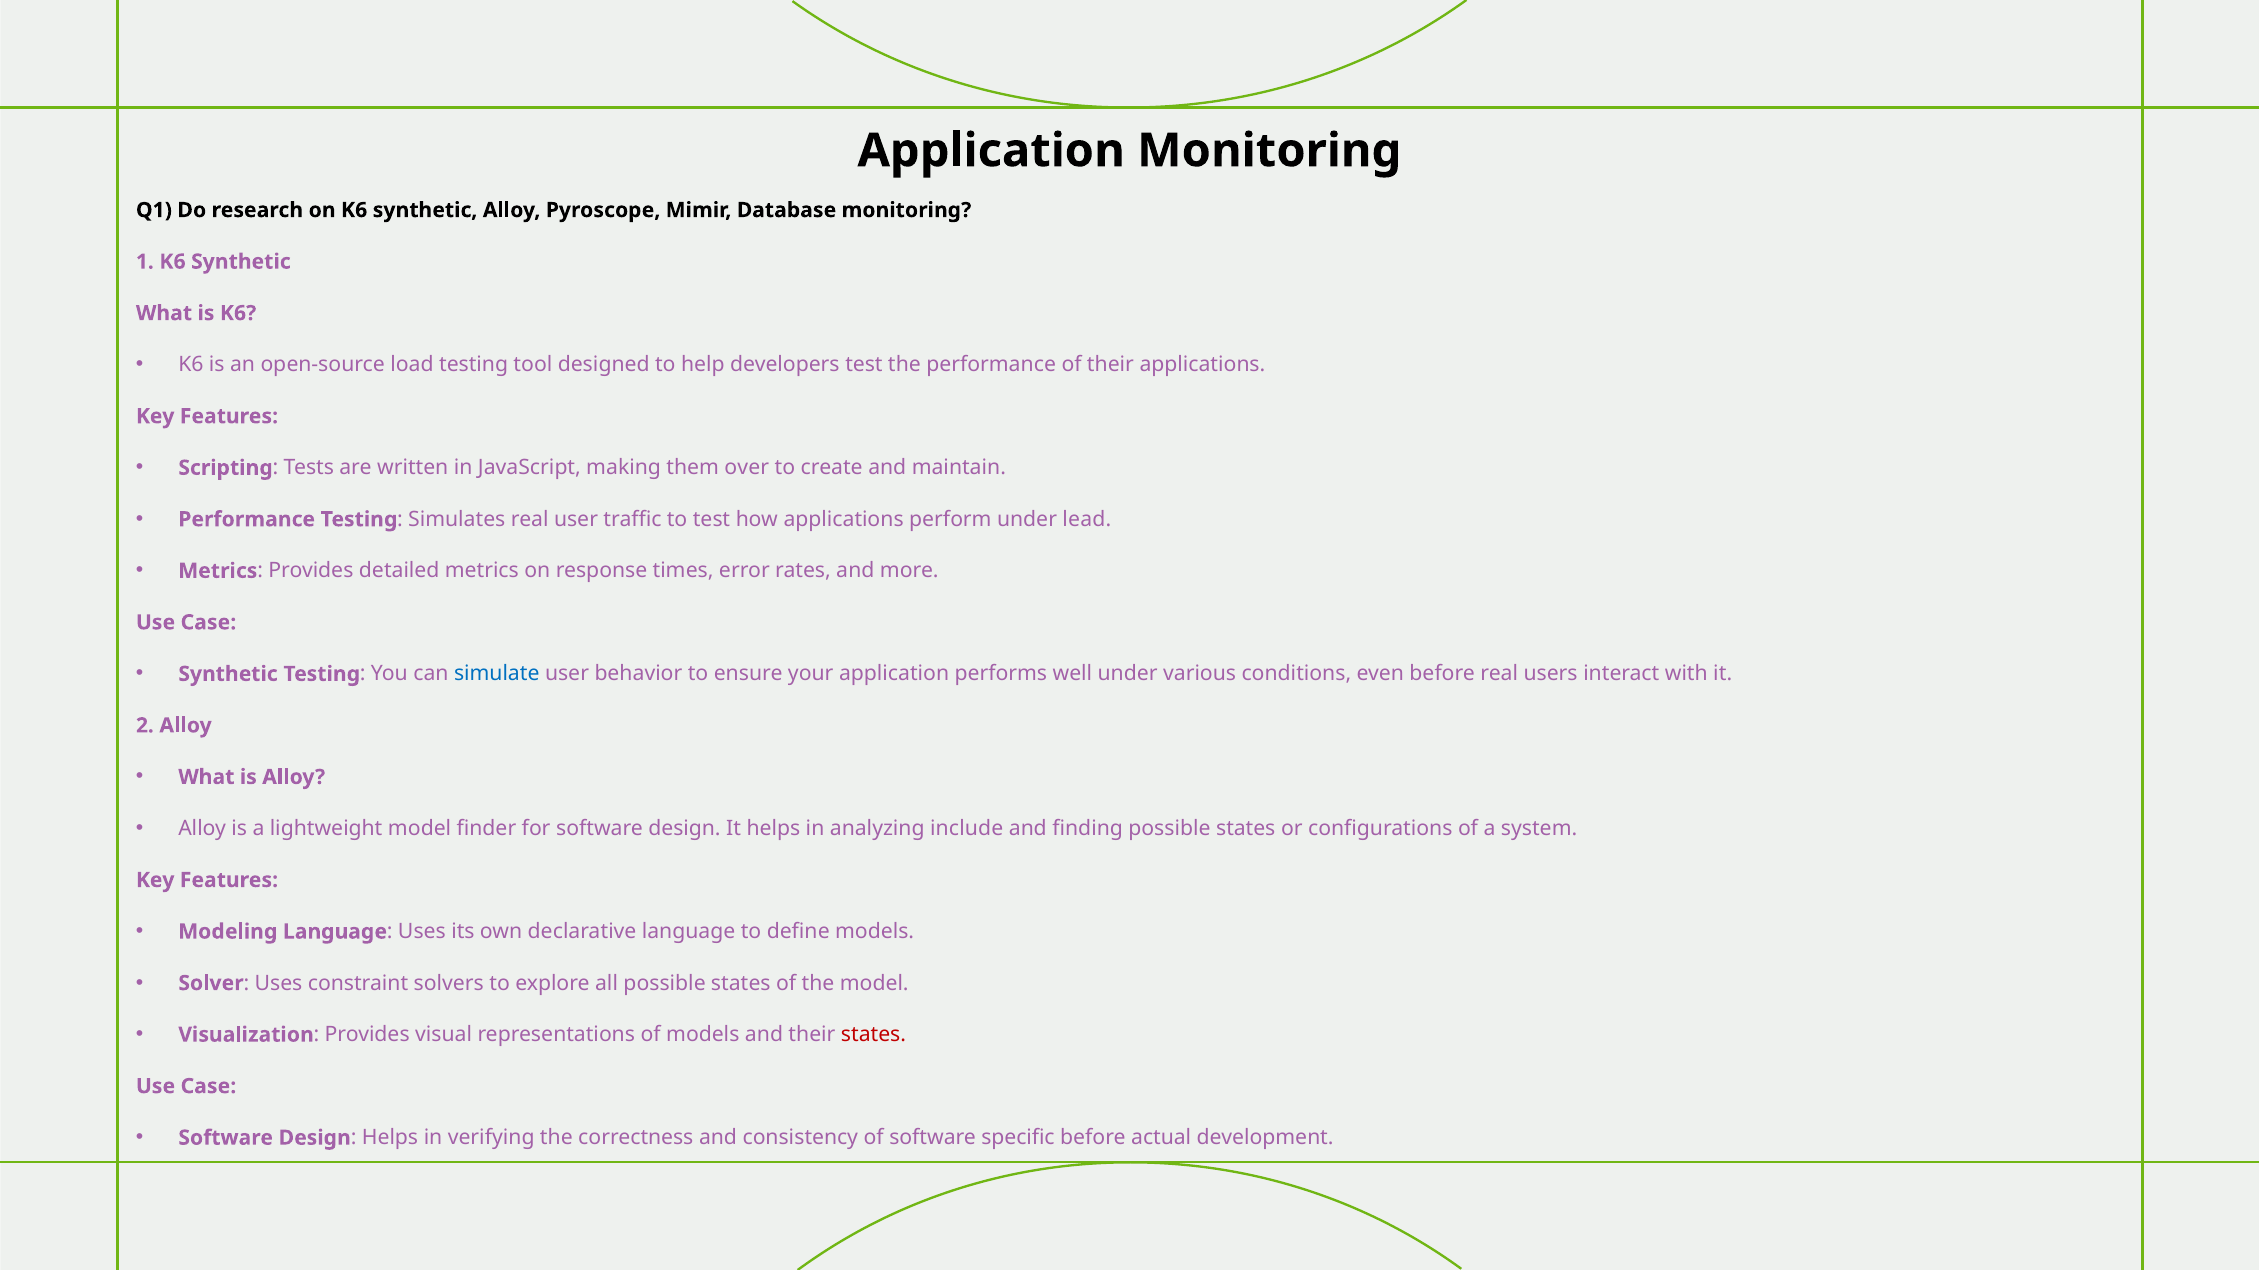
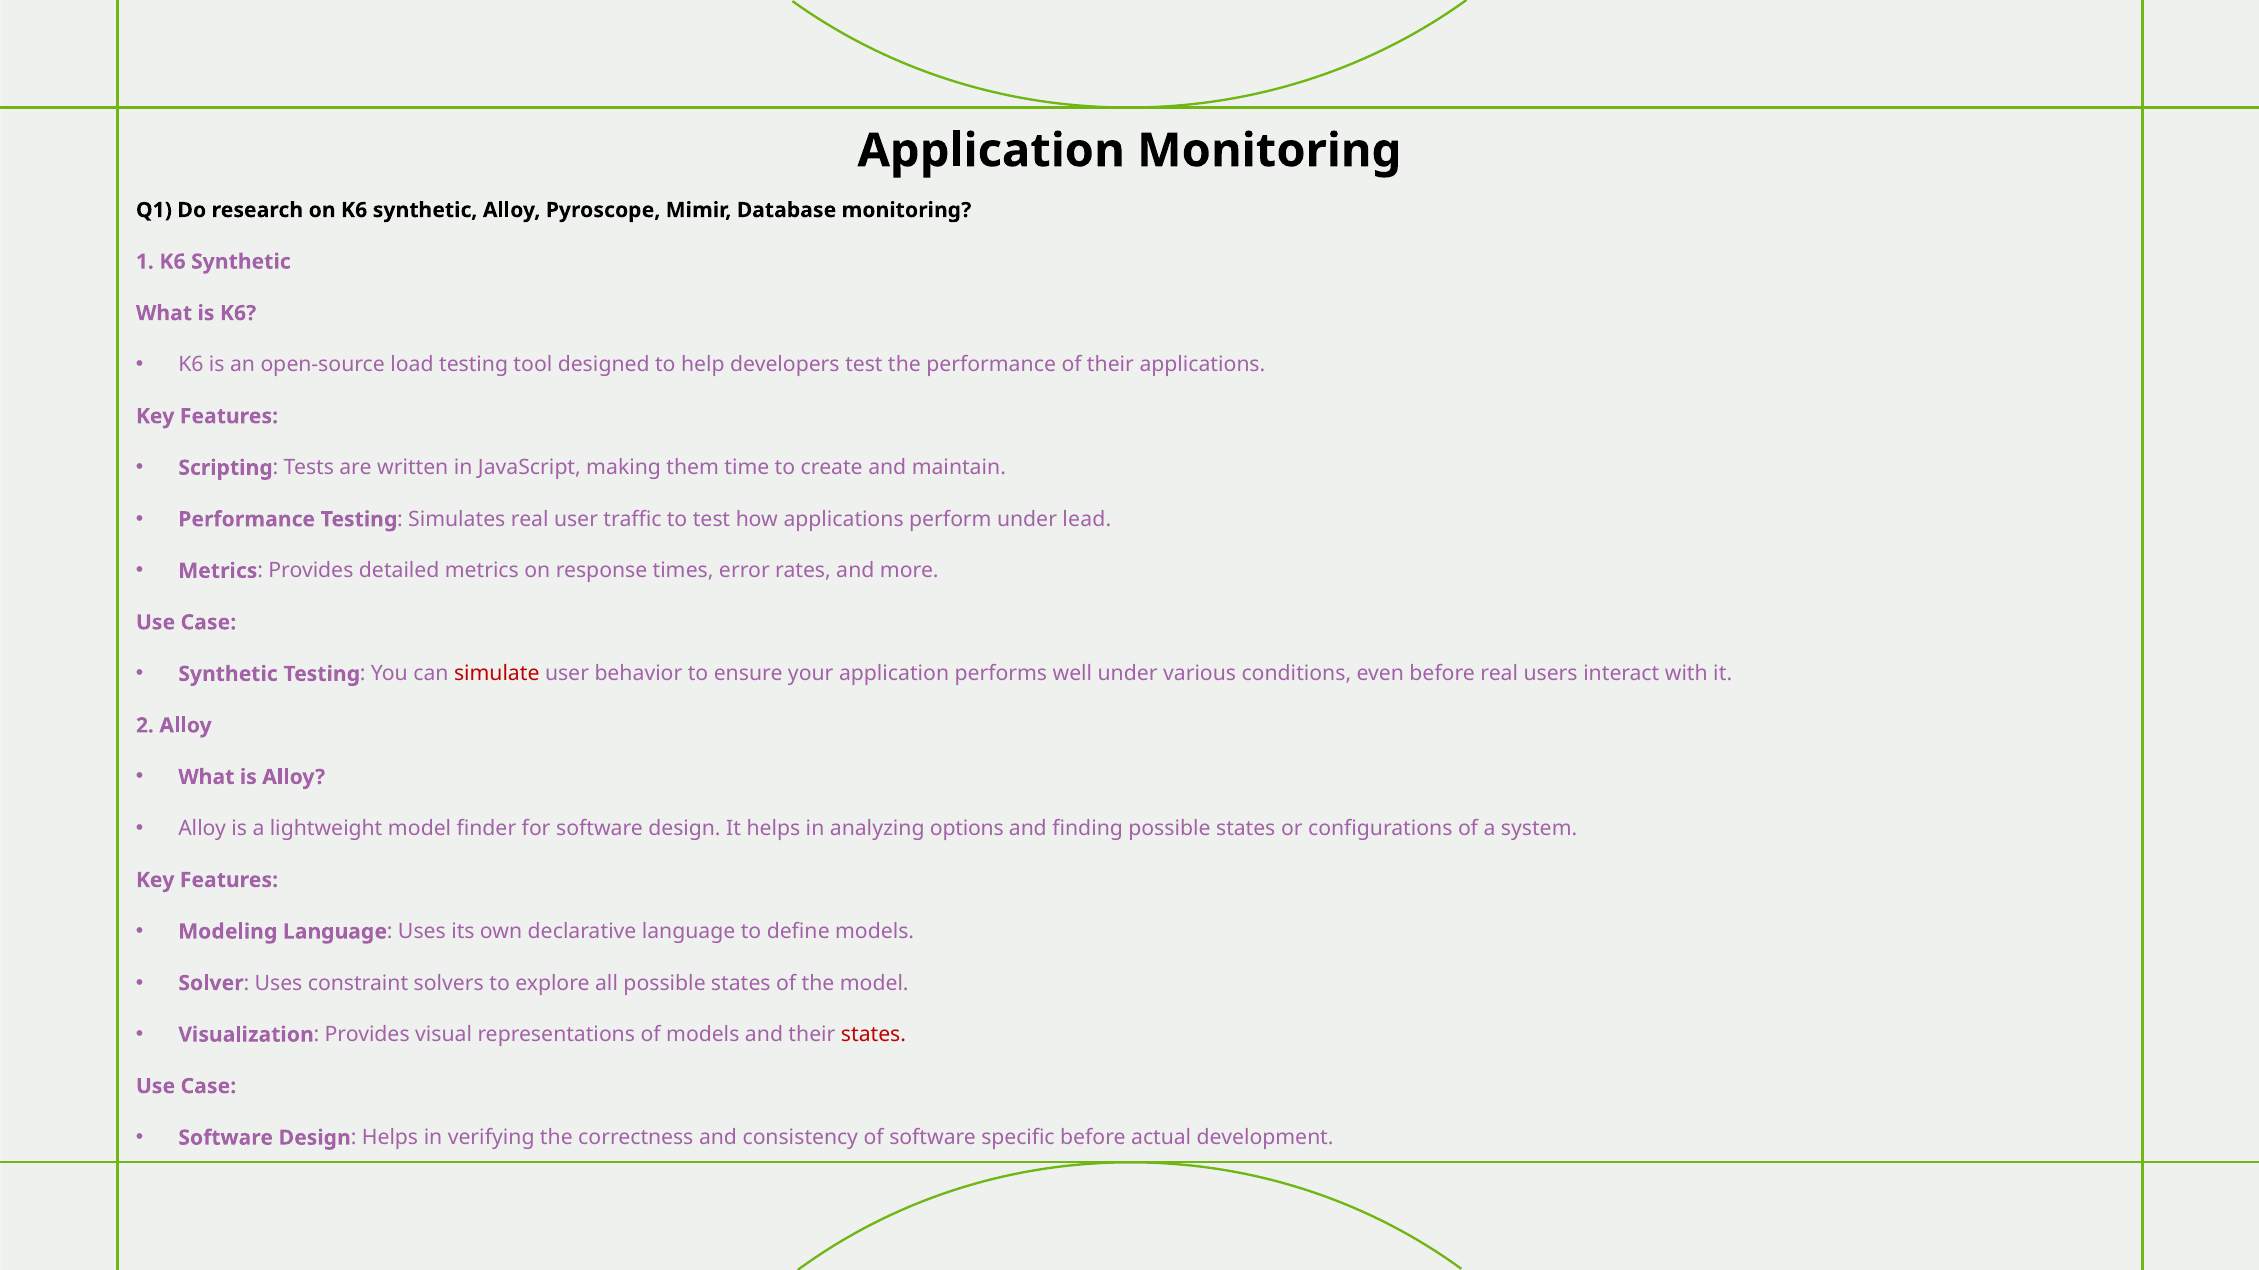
over: over -> time (747, 468)
simulate colour: blue -> red (497, 674)
include: include -> options (967, 829)
